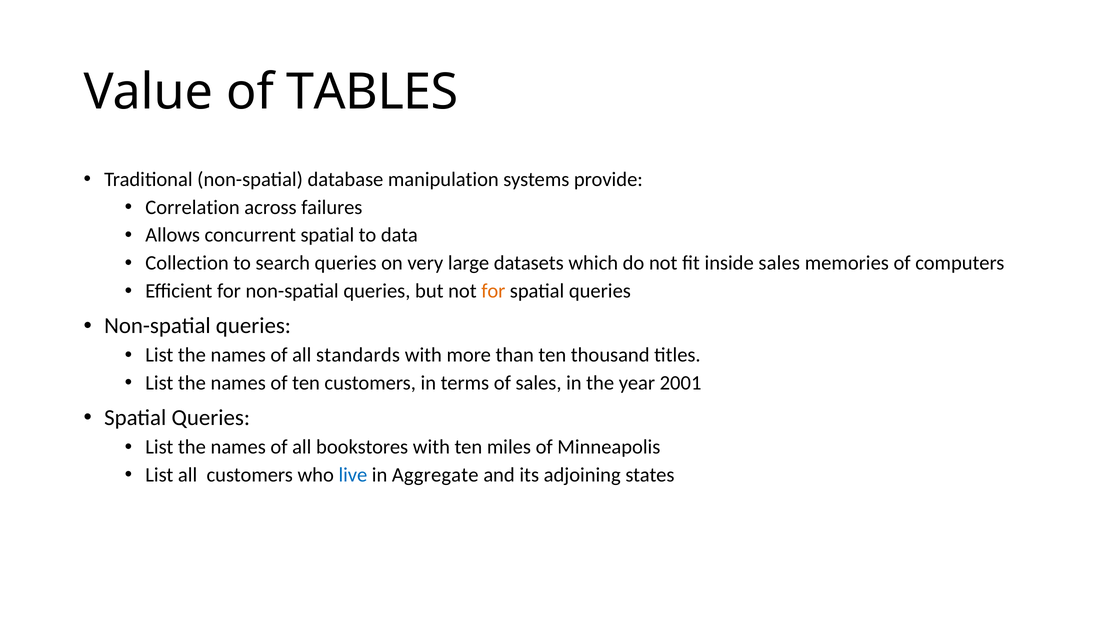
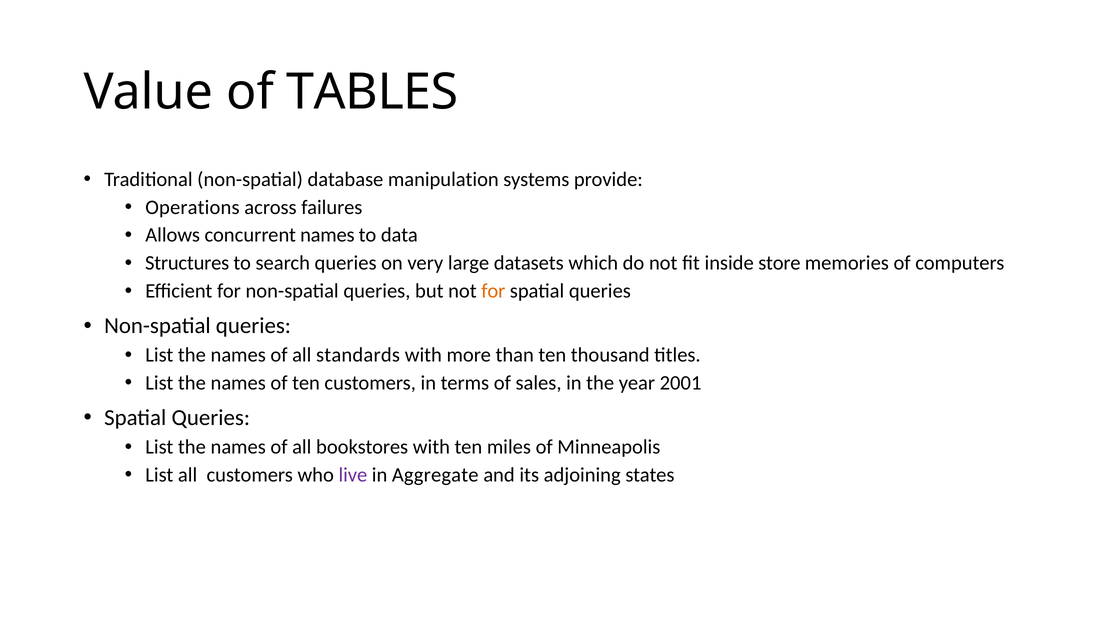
Correlation: Correlation -> Operations (192, 207)
concurrent spatial: spatial -> names (327, 235)
Collection: Collection -> Structures (187, 263)
inside sales: sales -> store (779, 263)
live colour: blue -> purple (353, 475)
